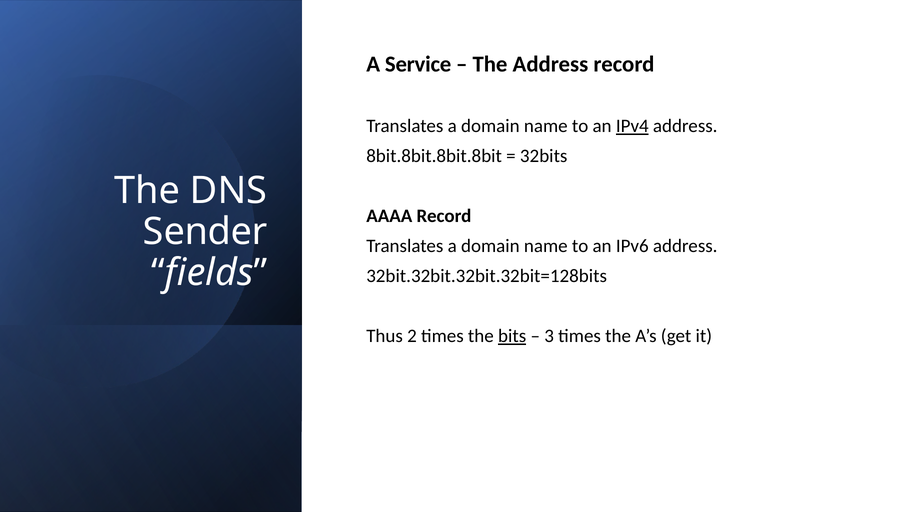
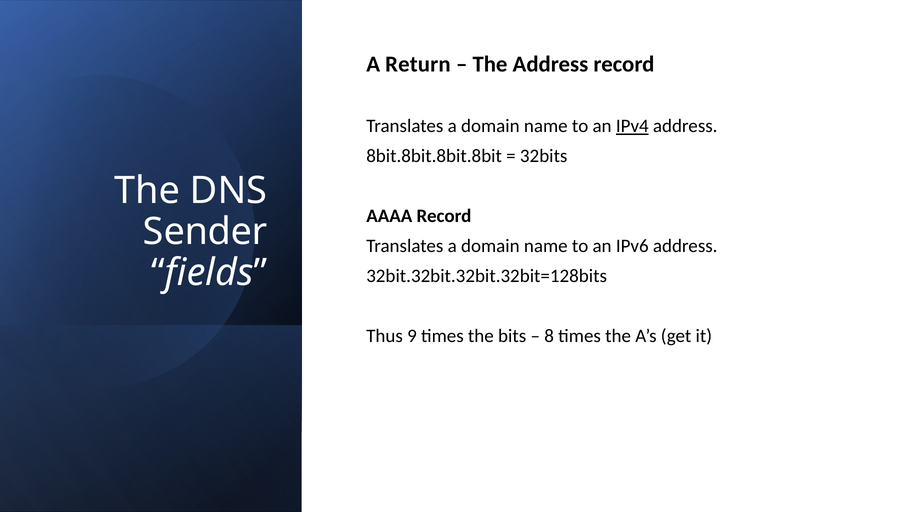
Service: Service -> Return (418, 64)
2: 2 -> 9 (412, 336)
bits underline: present -> none (512, 336)
3: 3 -> 8 (549, 336)
